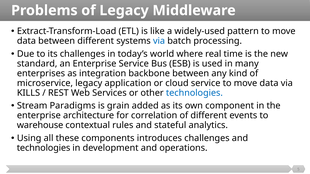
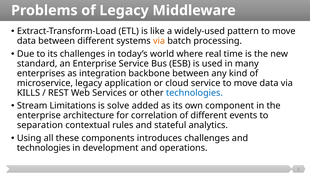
via colour: blue -> orange (159, 41)
Paradigms: Paradigms -> Limitations (73, 106)
grain: grain -> solve (118, 106)
warehouse: warehouse -> separation (40, 125)
